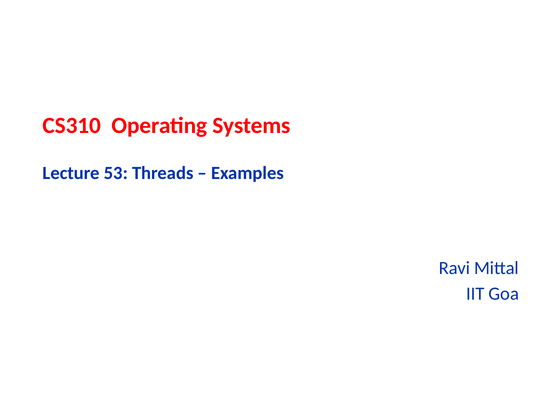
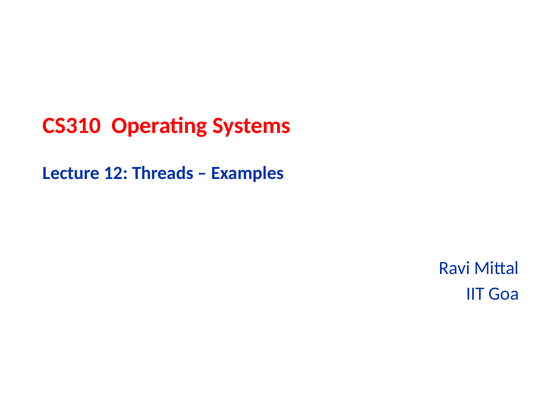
53: 53 -> 12 (116, 173)
